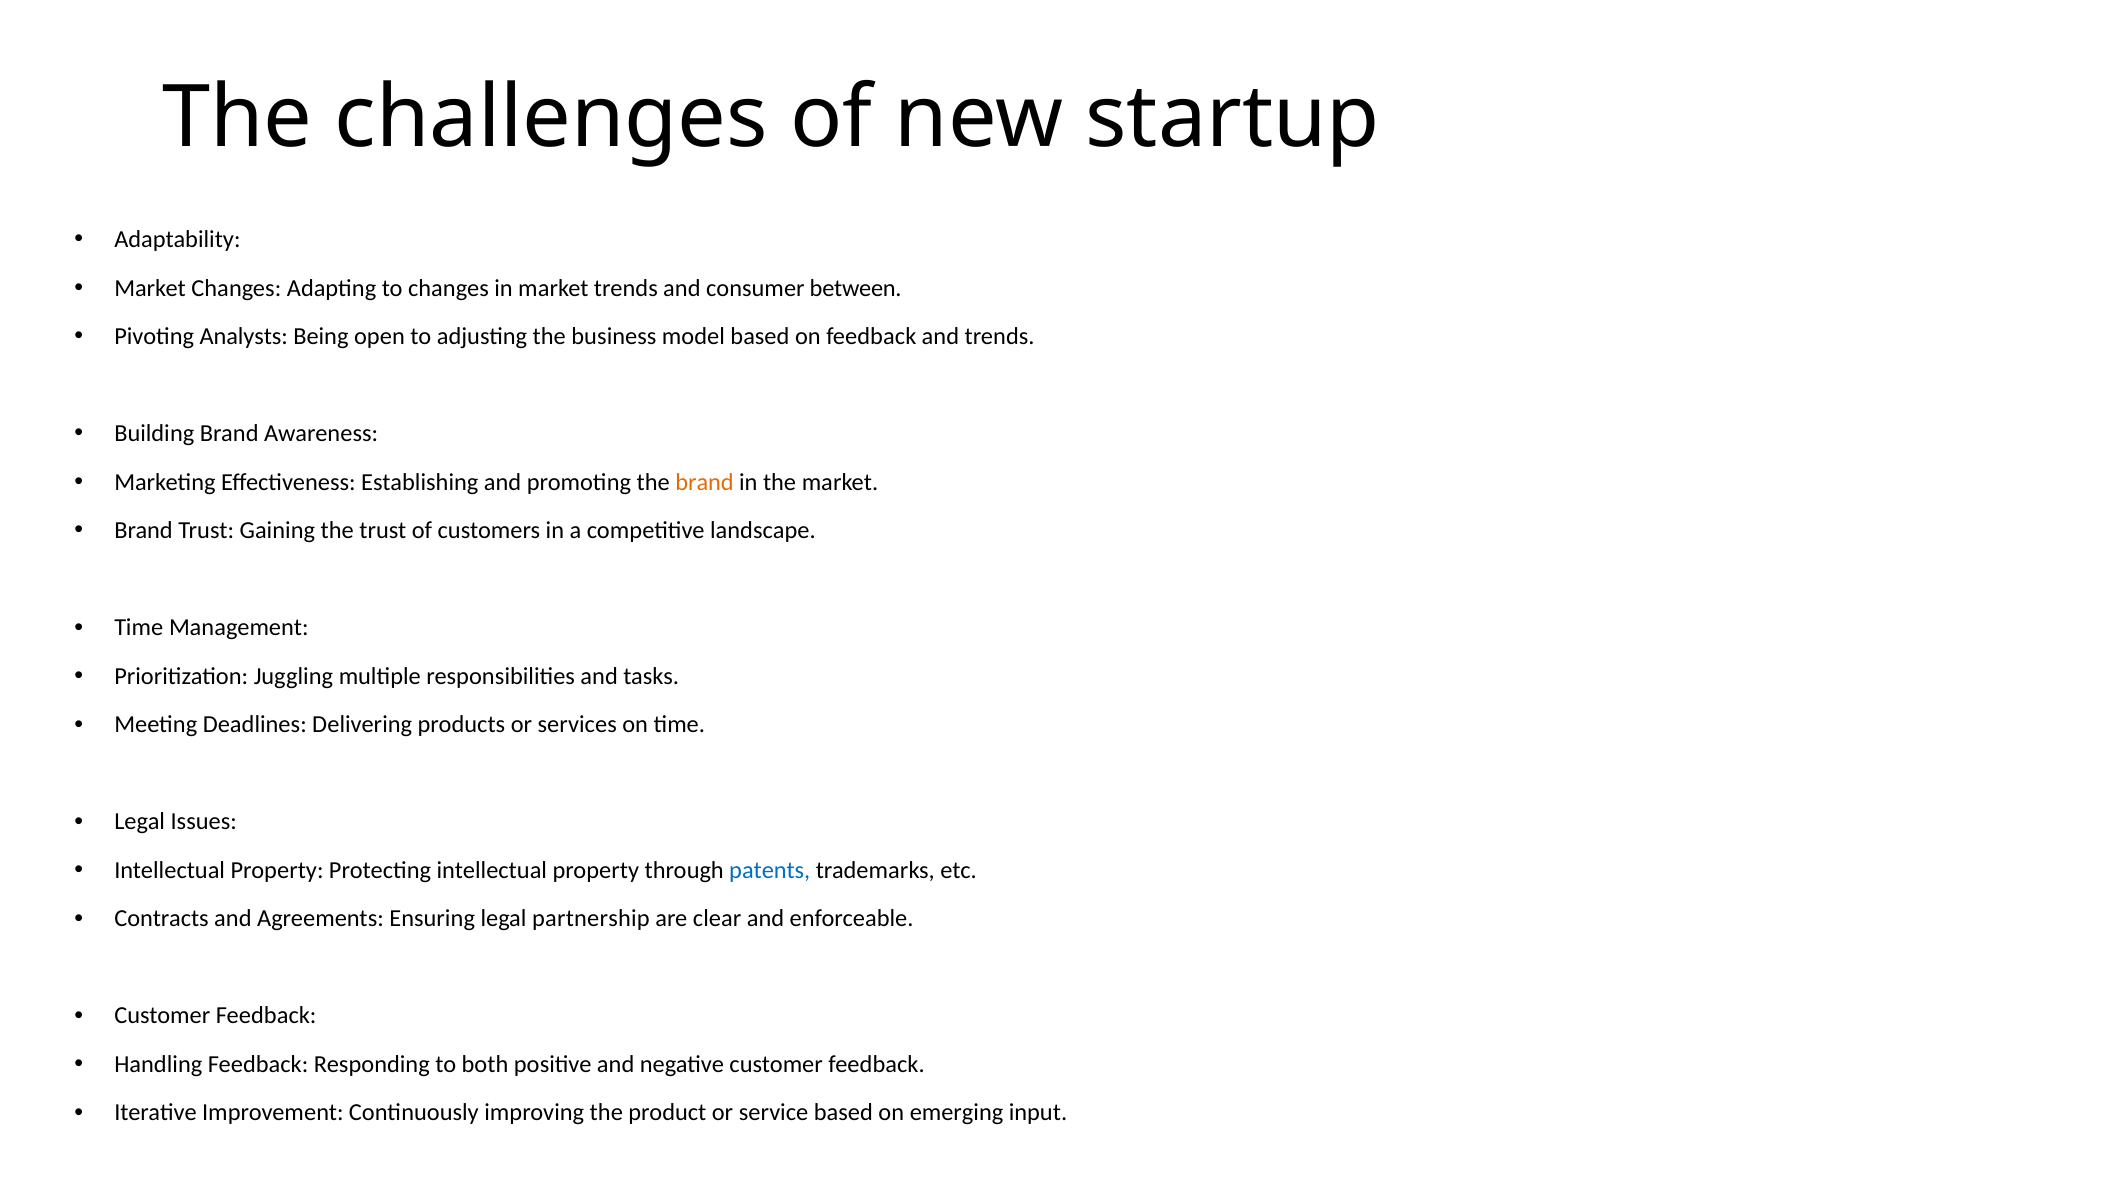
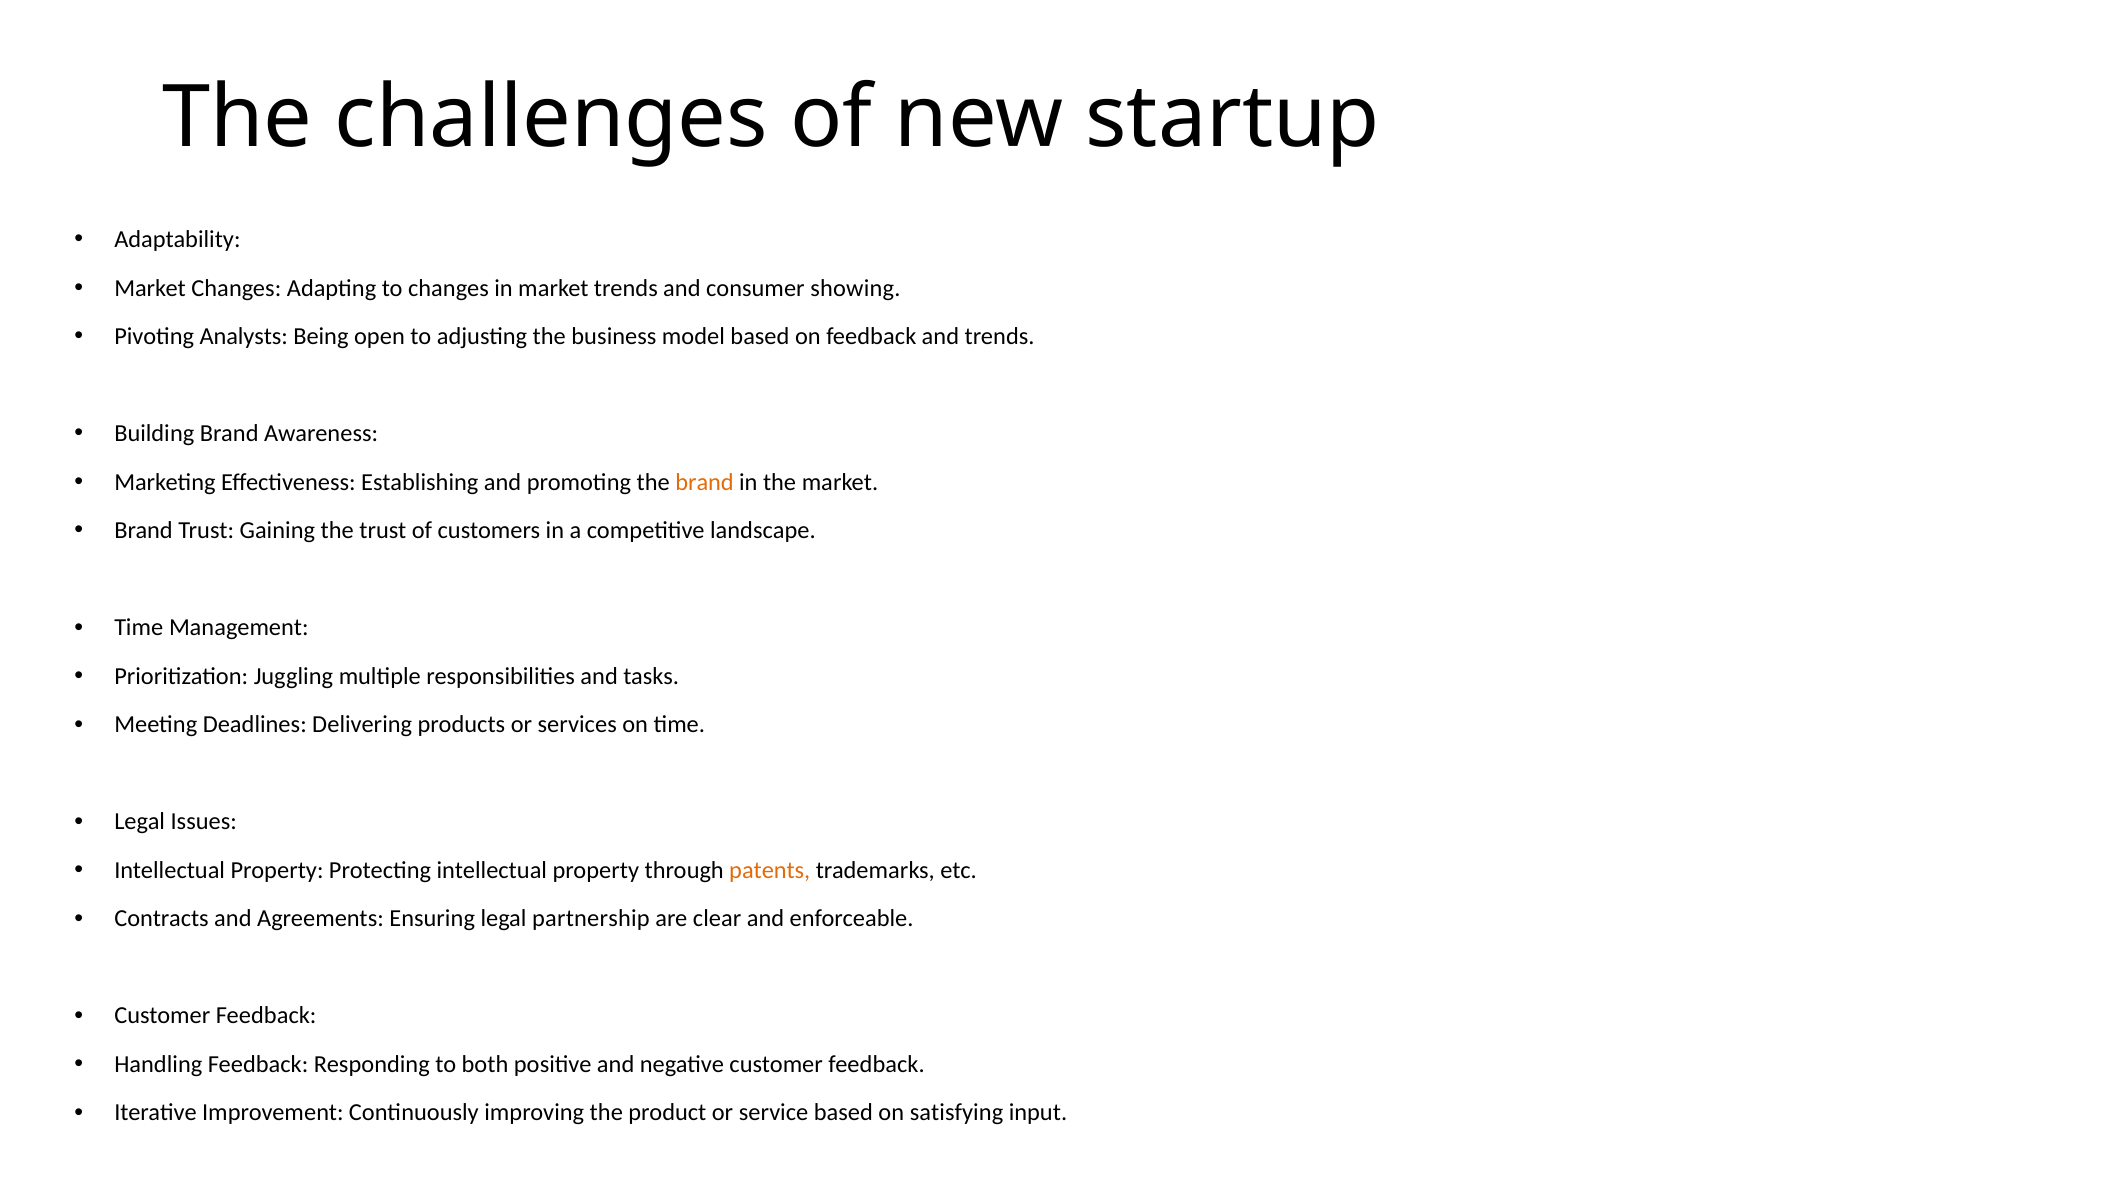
between: between -> showing (855, 288)
patents colour: blue -> orange (770, 870)
emerging: emerging -> satisfying (956, 1113)
